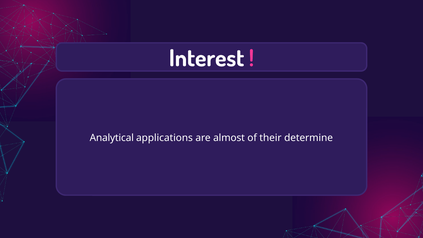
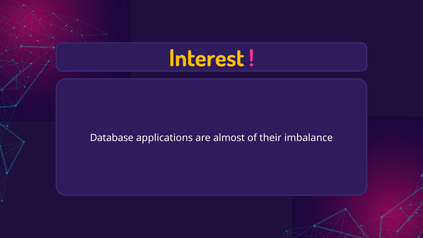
Interest colour: white -> yellow (207, 59)
Analytical: Analytical -> Database (112, 138)
determine: determine -> imbalance (309, 138)
